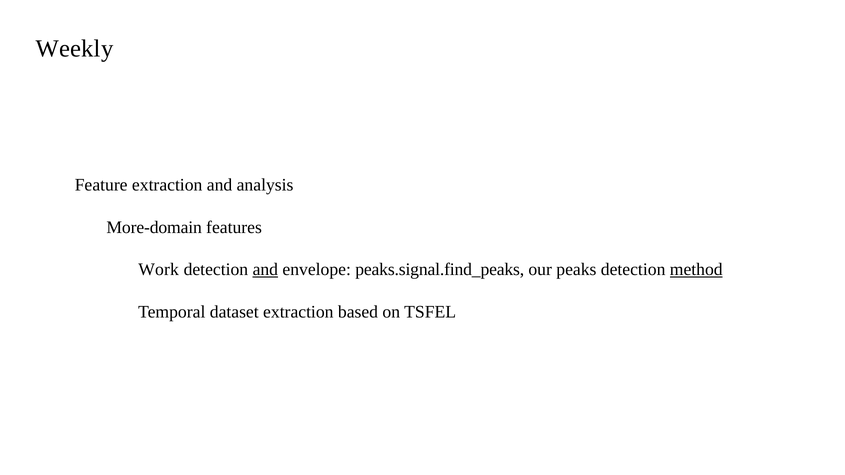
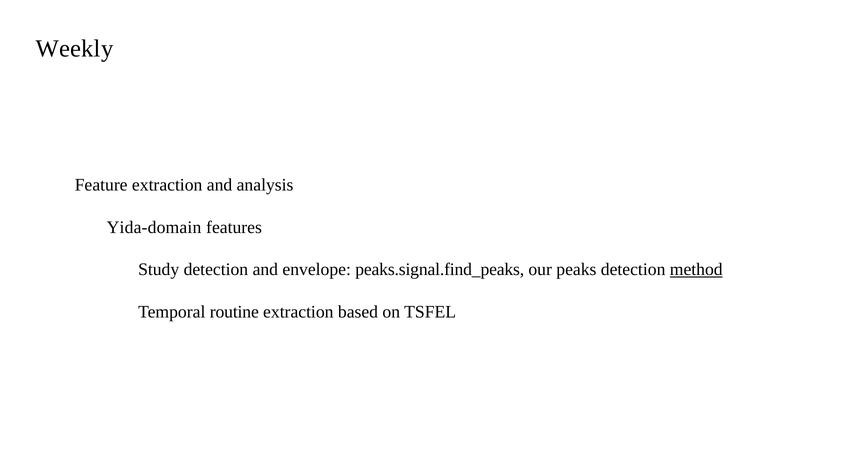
More-domain: More-domain -> Yida-domain (154, 227)
Work: Work -> Study (159, 270)
and underline: present -> none (265, 270)
dataset: dataset -> routine (234, 312)
